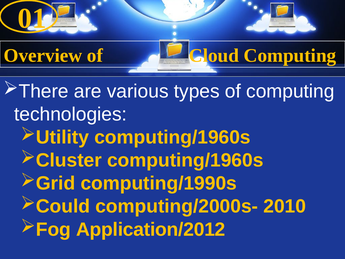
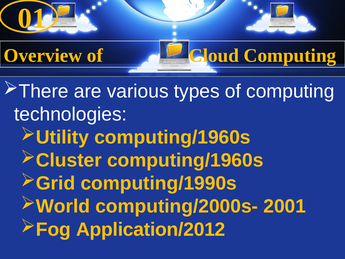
Could: Could -> World (63, 206)
2010: 2010 -> 2001 (285, 206)
